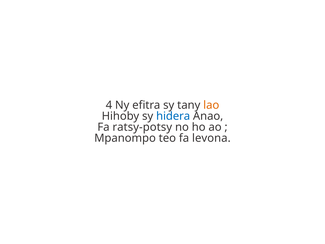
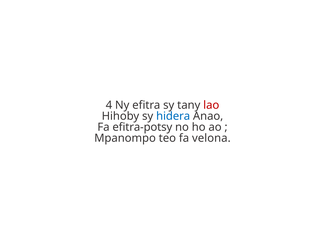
lao colour: orange -> red (211, 105)
ratsy-potsy: ratsy-potsy -> efitra-potsy (142, 127)
levona: levona -> velona (211, 138)
